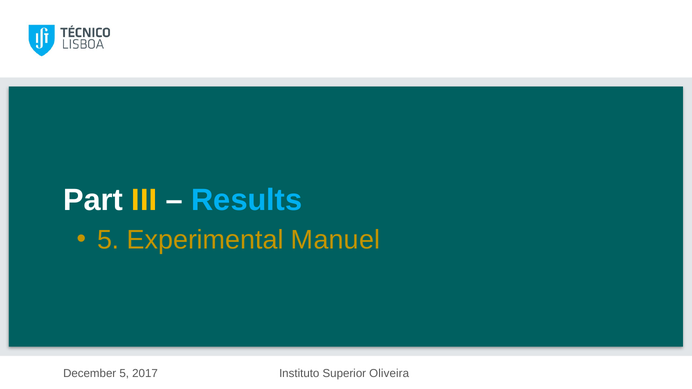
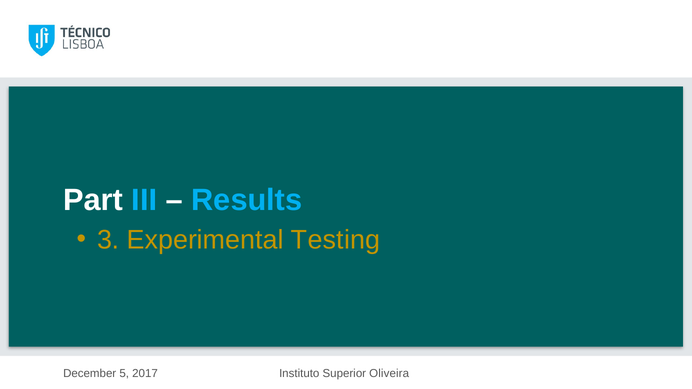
III colour: yellow -> light blue (144, 200)
5: 5 -> 3 (108, 240)
Manuel: Manuel -> Testing (336, 240)
